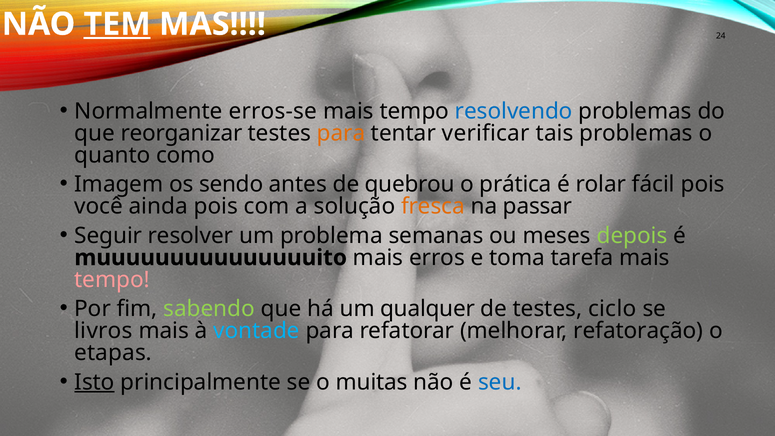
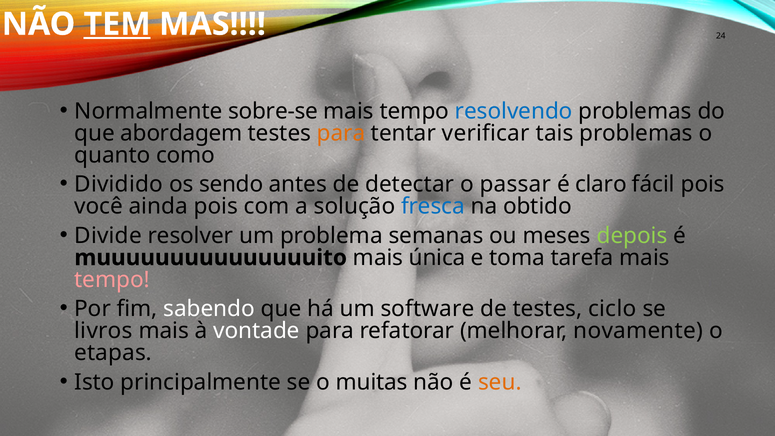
erros-se: erros-se -> sobre-se (273, 111)
reorganizar: reorganizar -> abordagem (181, 133)
Imagem: Imagem -> Dividido (119, 184)
quebrou: quebrou -> detectar (410, 184)
prática: prática -> passar (515, 184)
rolar: rolar -> claro (601, 184)
fresca colour: orange -> blue (433, 206)
passar: passar -> obtido (537, 206)
Seguir: Seguir -> Divide (108, 236)
erros: erros -> única (437, 258)
sabendo colour: light green -> white (209, 309)
qualquer: qualquer -> software (427, 309)
vontade colour: light blue -> white (257, 331)
refatoração: refatoração -> novamente (638, 331)
Isto underline: present -> none (94, 382)
seu colour: blue -> orange (500, 382)
